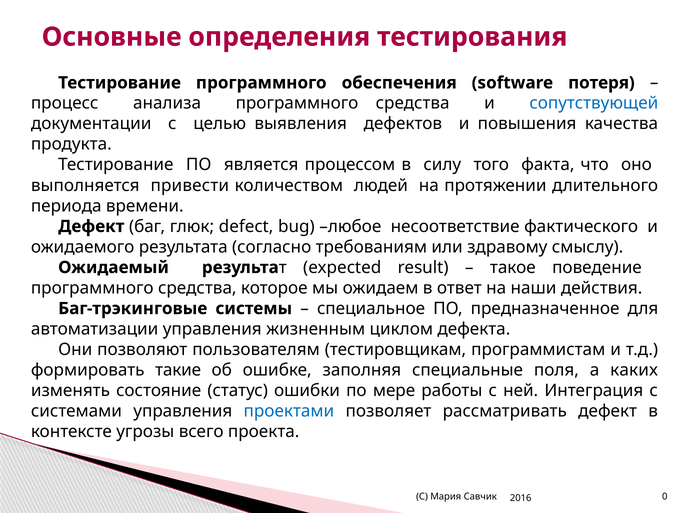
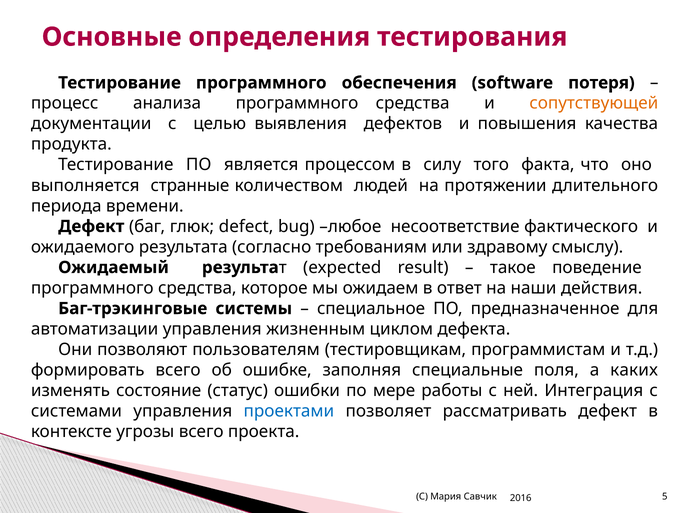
сопутствующей colour: blue -> orange (594, 103)
привести: привести -> странные (190, 185)
формировать такие: такие -> всего (178, 370)
0: 0 -> 5 (665, 497)
